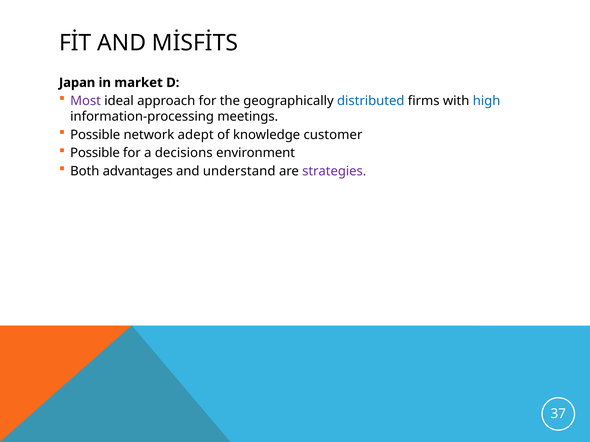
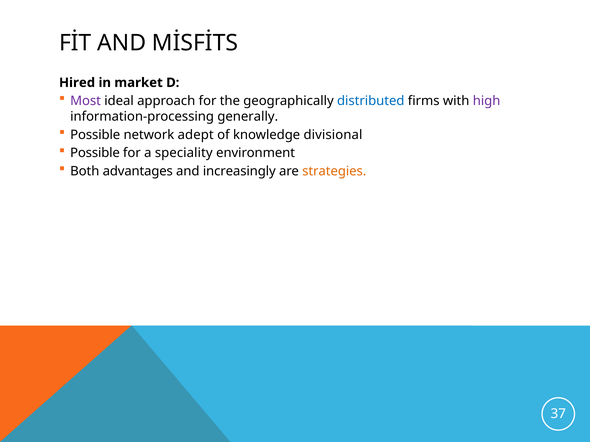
Japan: Japan -> Hired (77, 83)
high colour: blue -> purple (487, 101)
meetings: meetings -> generally (248, 117)
customer: customer -> divisional (333, 135)
decisions: decisions -> speciality (184, 153)
understand: understand -> increasingly (239, 171)
strategies colour: purple -> orange (334, 171)
